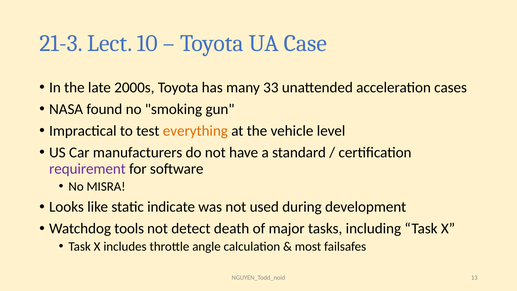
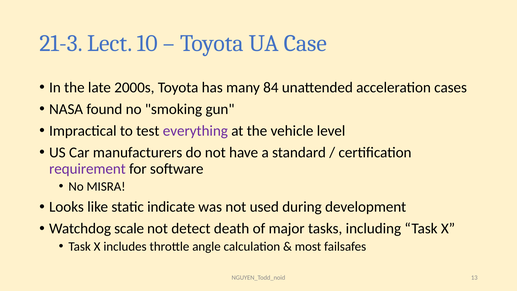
33: 33 -> 84 (271, 87)
everything colour: orange -> purple (195, 131)
tools: tools -> scale (129, 229)
